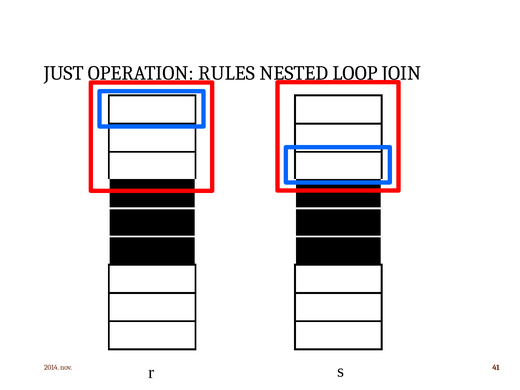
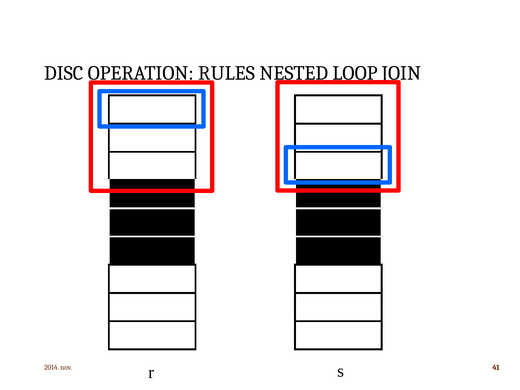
JUST: JUST -> DISC (64, 73)
